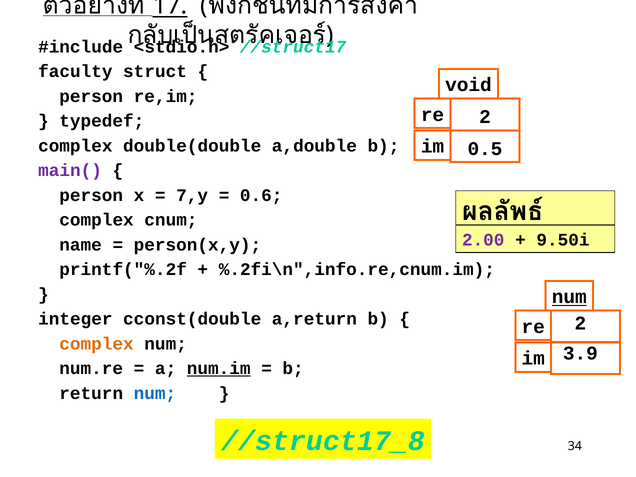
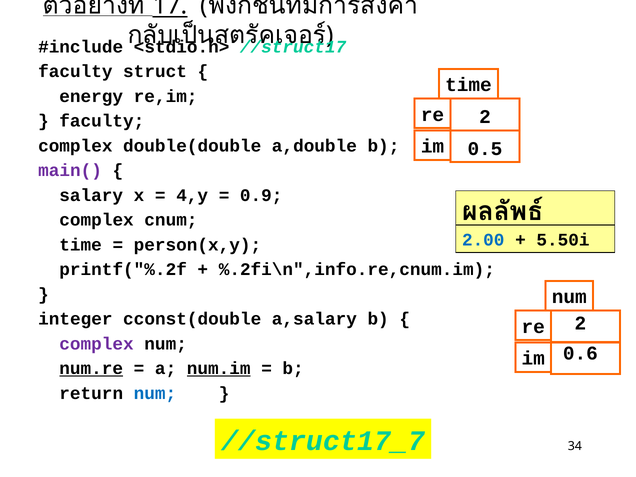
void: void -> time (468, 85)
person: person -> energy (91, 96)
typedef: typedef -> faculty (102, 121)
person: person -> salary (91, 195)
7,y: 7,y -> 4,y (192, 195)
0.6: 0.6 -> 0.9 (261, 195)
2.00 colour: purple -> blue (483, 240)
9.50i: 9.50i -> 5.50i (563, 240)
name: name -> time (81, 245)
num underline: present -> none (569, 297)
a,return: a,return -> a,salary (314, 319)
complex colour: orange -> purple (97, 344)
3.9: 3.9 -> 0.6 (580, 353)
num.re underline: none -> present (91, 368)
//struct17_8: //struct17_8 -> //struct17_7 (323, 441)
